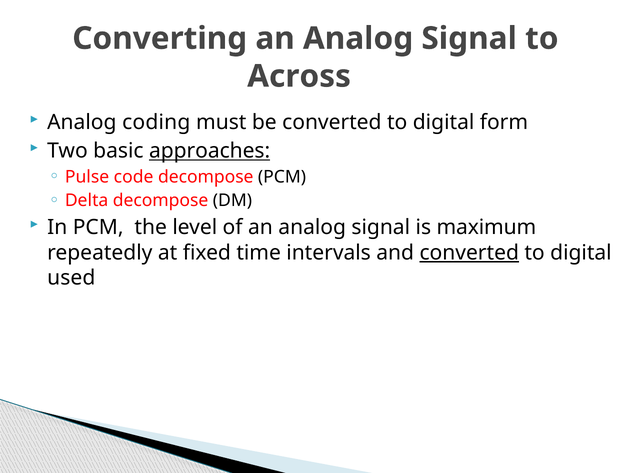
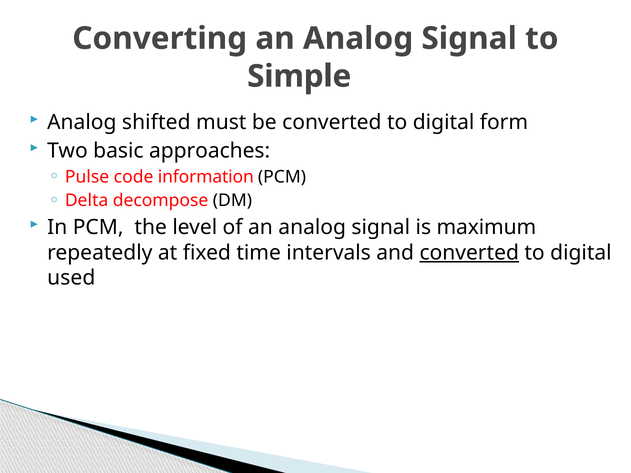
Across: Across -> Simple (299, 76)
coding: coding -> shifted (156, 122)
approaches underline: present -> none (210, 151)
code decompose: decompose -> information (206, 177)
